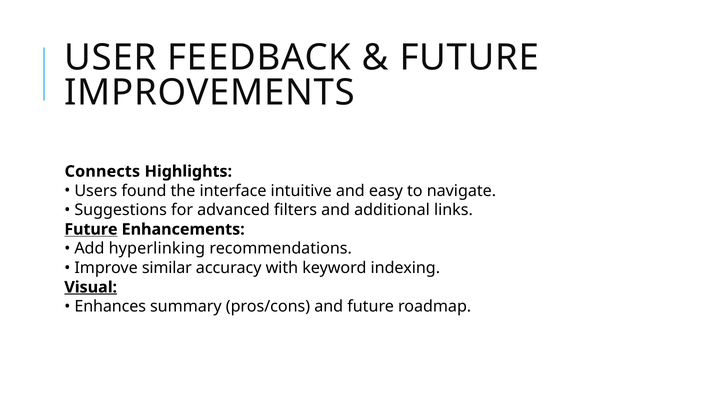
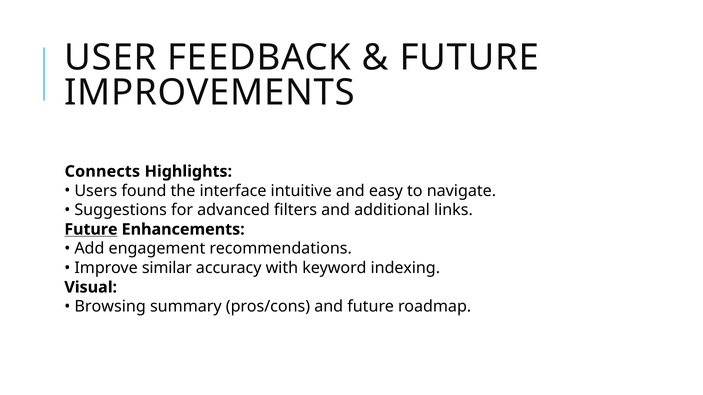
hyperlinking: hyperlinking -> engagement (157, 249)
Visual underline: present -> none (91, 288)
Enhances: Enhances -> Browsing (110, 307)
